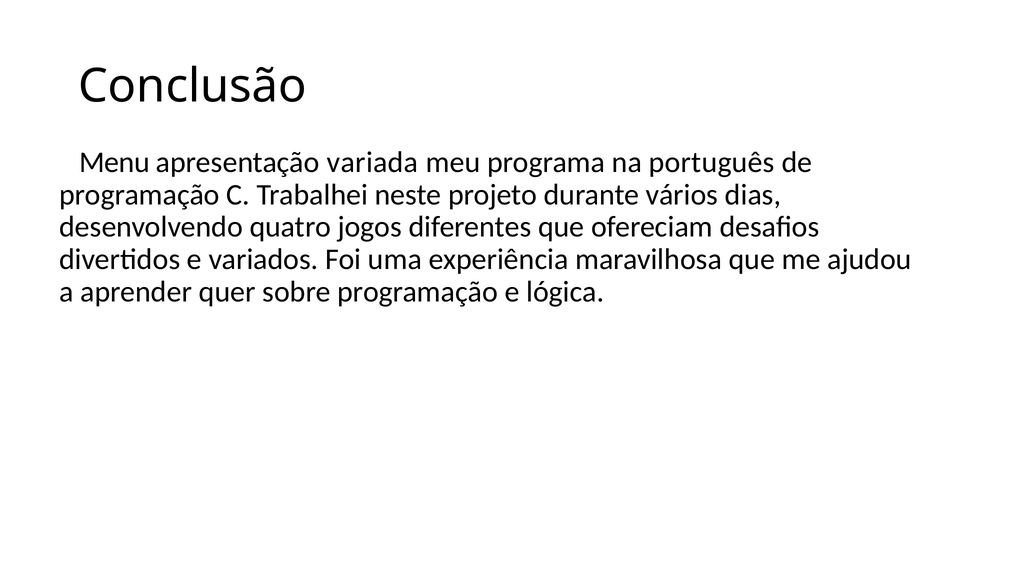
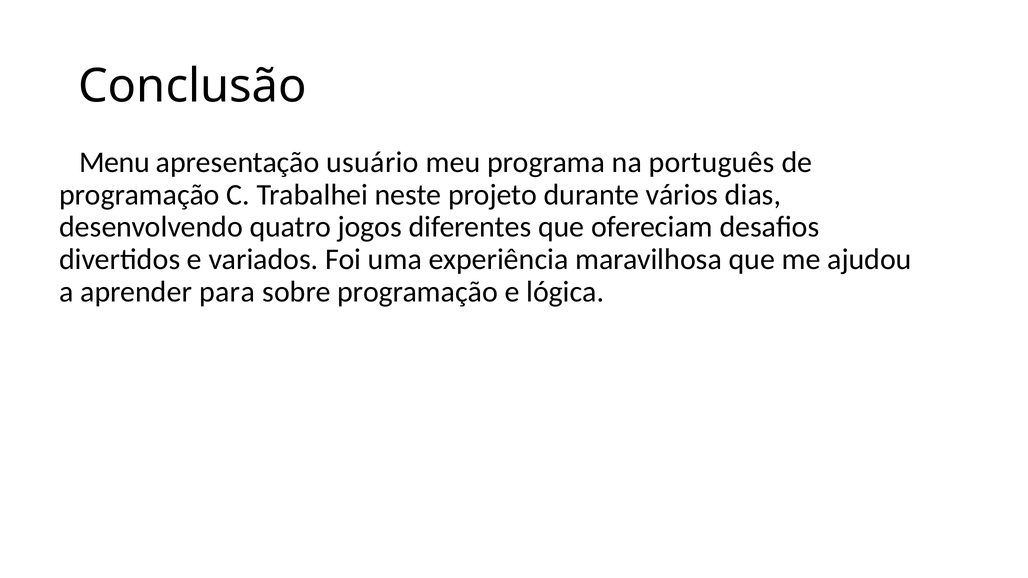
variada: variada -> usuário (373, 162)
quer: quer -> para (227, 292)
